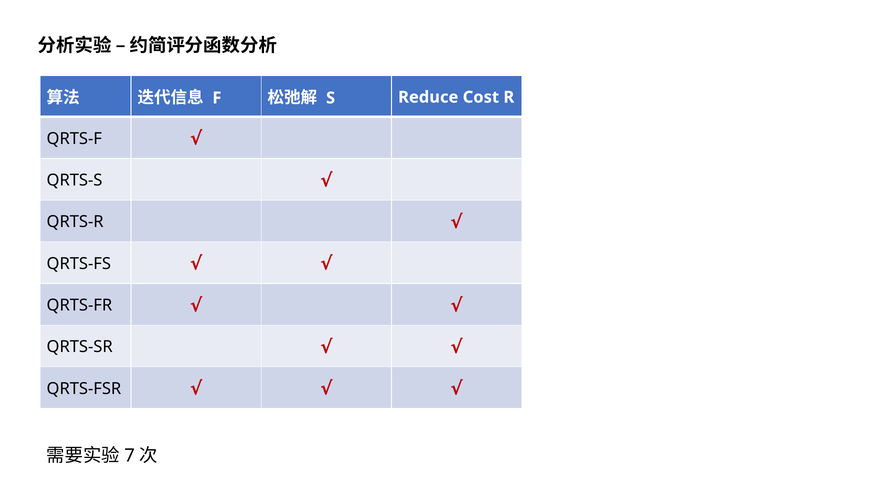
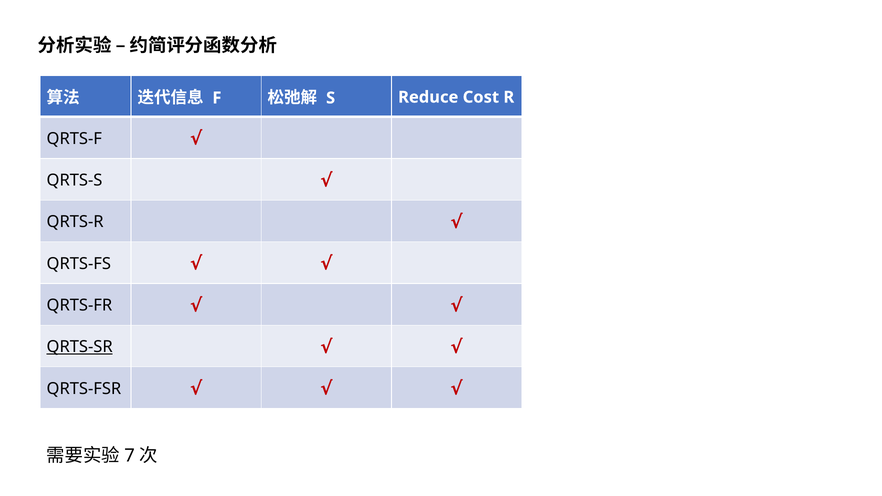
QRTS-SR underline: none -> present (80, 347)
